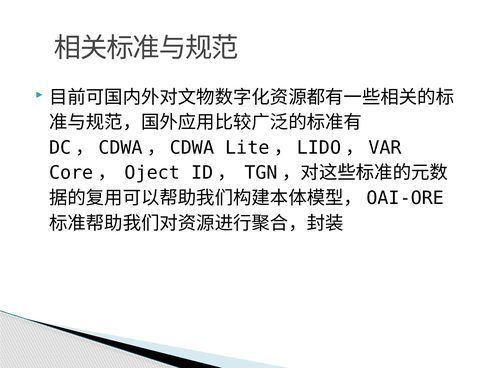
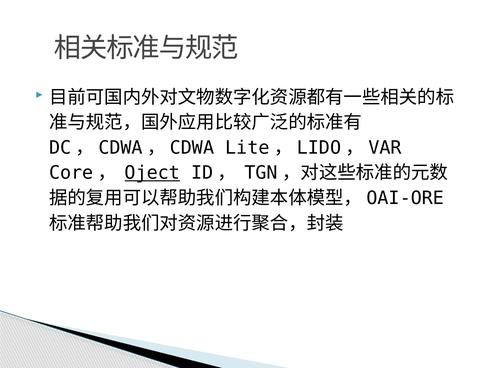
Oject underline: none -> present (152, 173)
